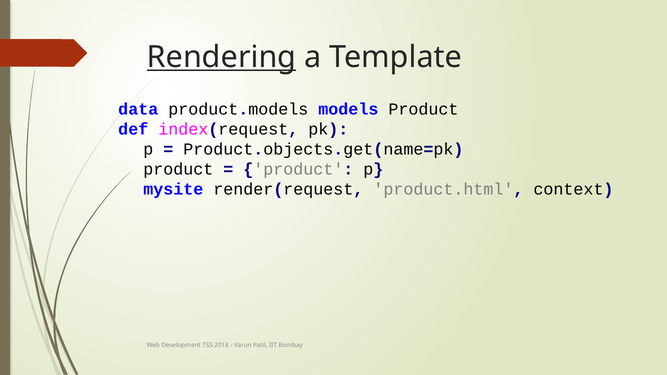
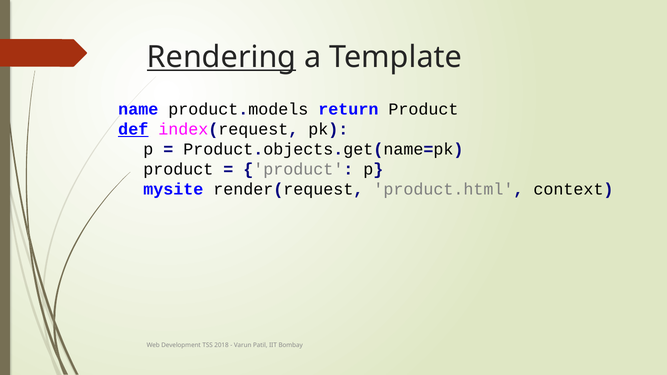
data: data -> name (138, 109)
models: models -> return (348, 109)
def underline: none -> present (133, 129)
